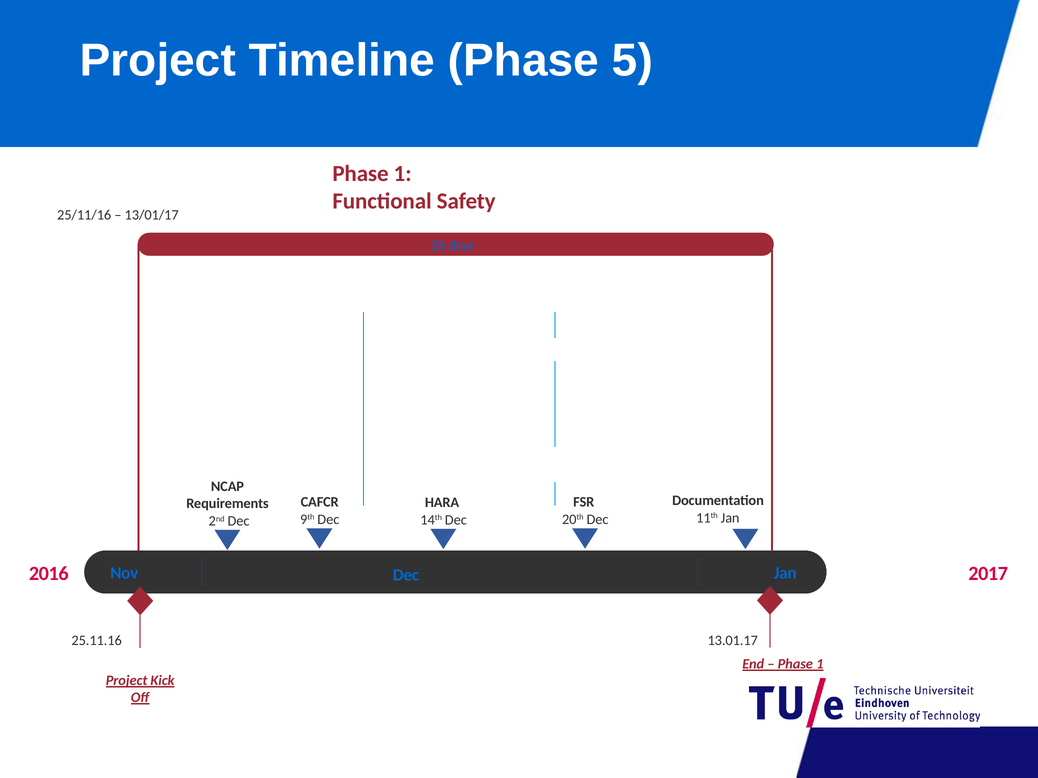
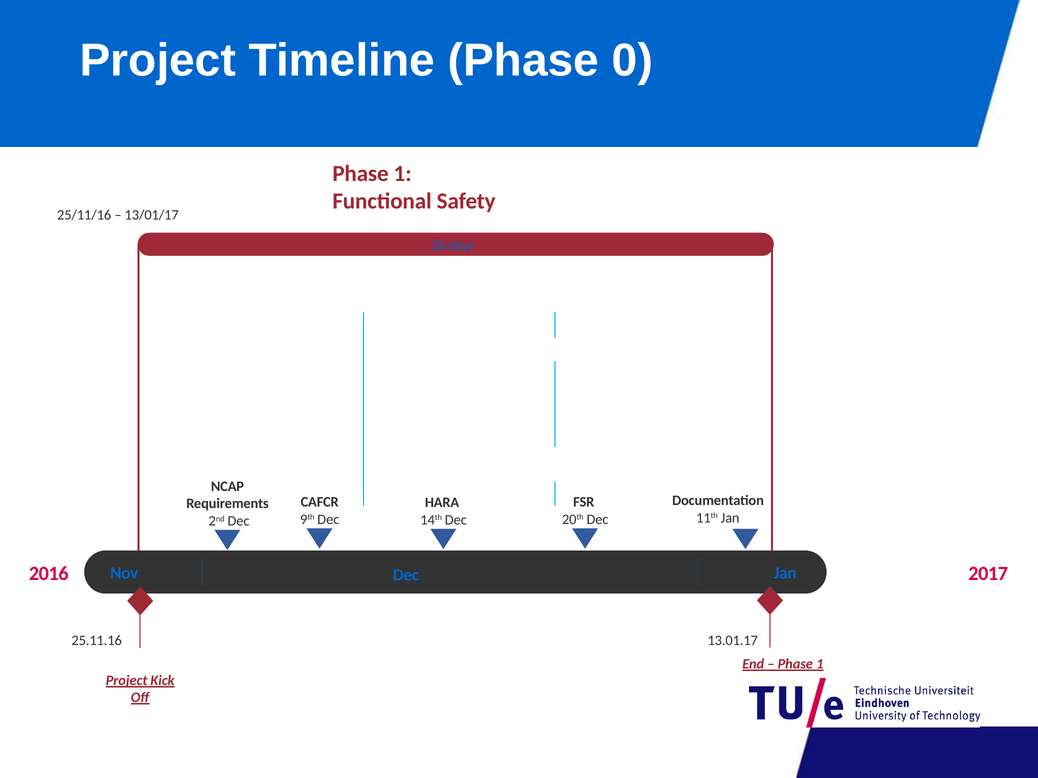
5: 5 -> 0 (632, 60)
